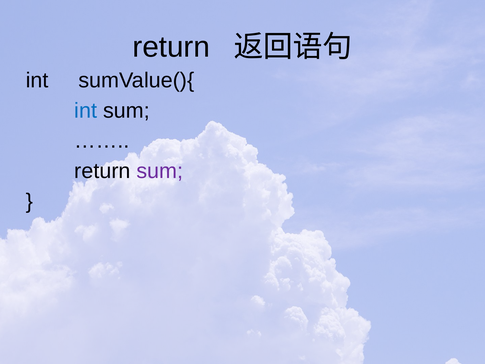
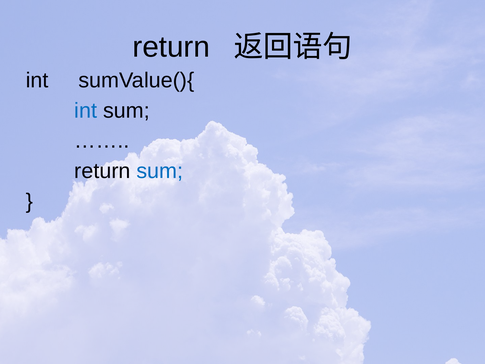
sum colour: purple -> blue (160, 171)
